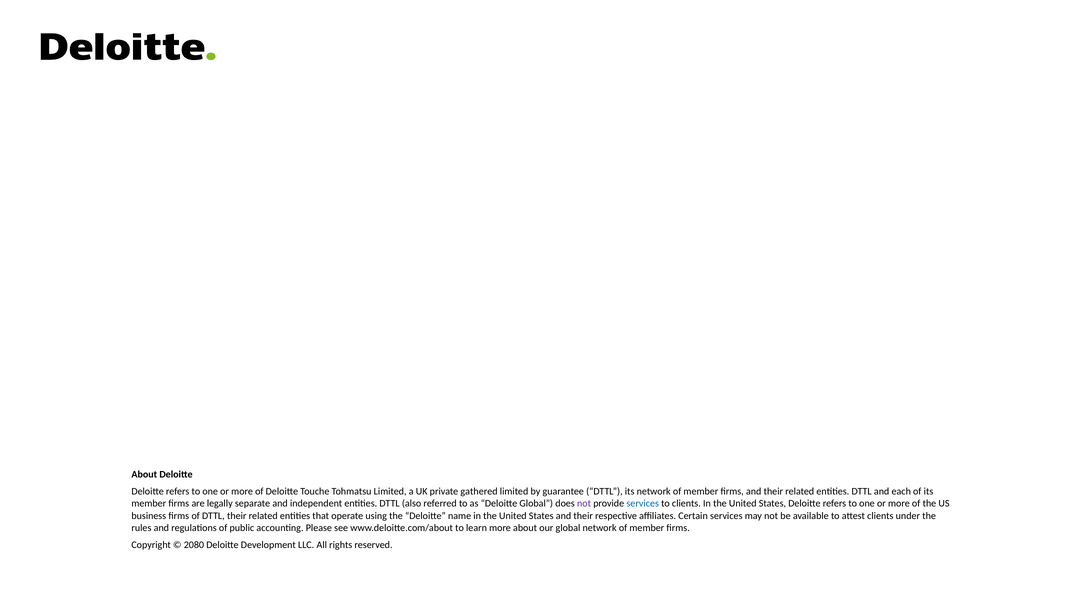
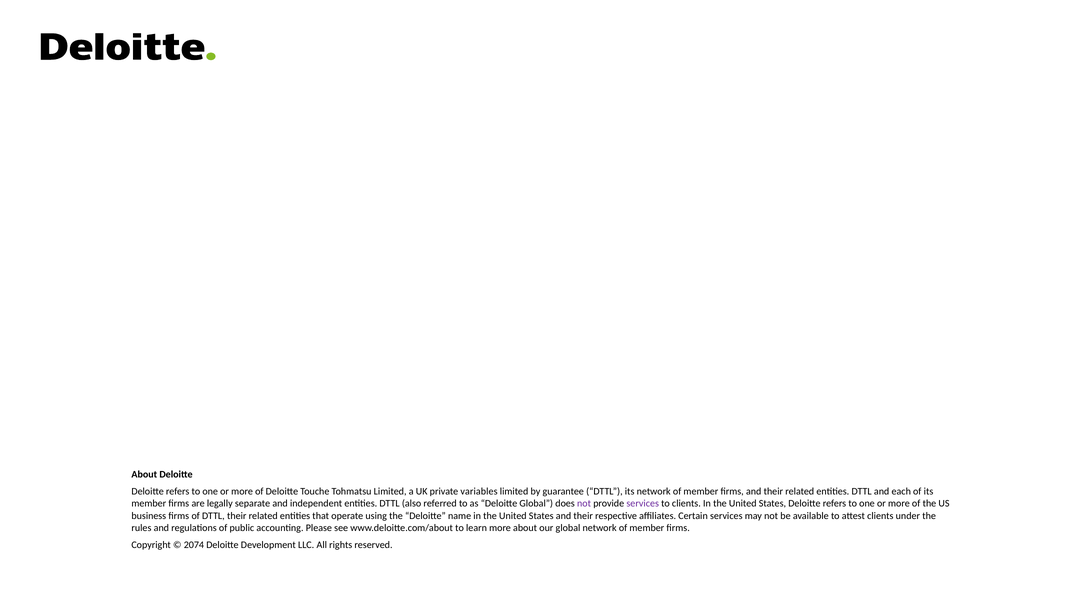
gathered: gathered -> variables (479, 491)
services colour: blue -> purple (643, 503)
2080: 2080 -> 2074 (194, 544)
